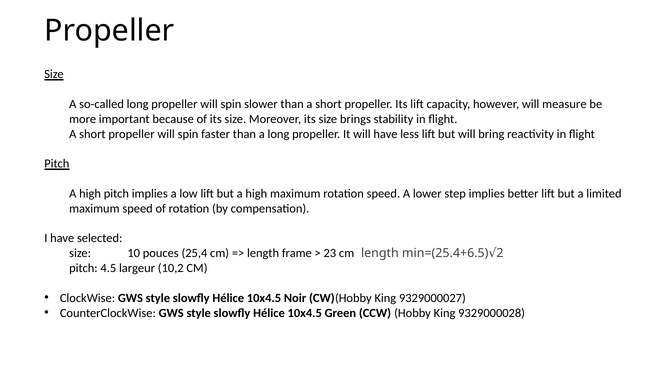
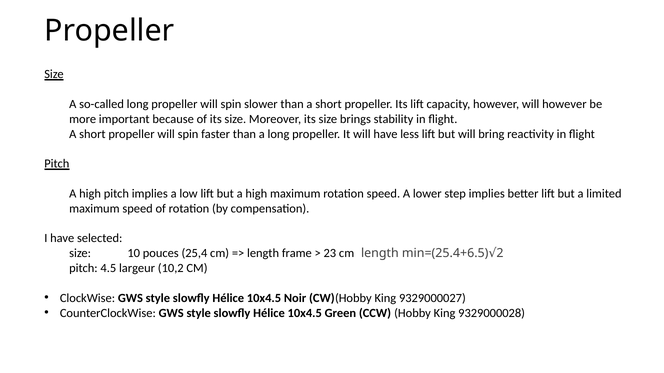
will measure: measure -> however (564, 104)
